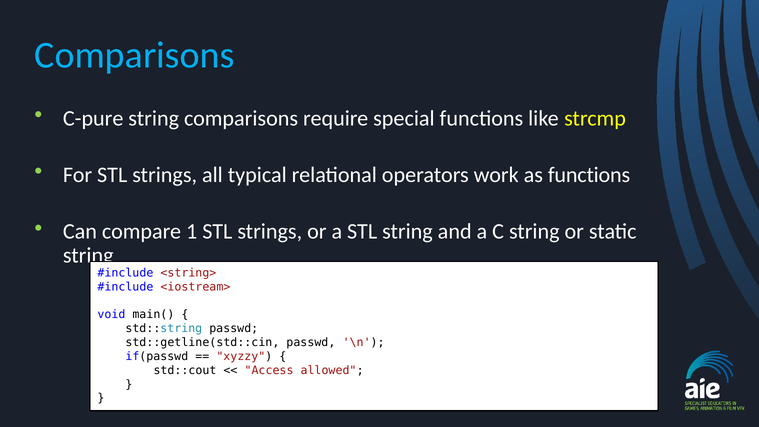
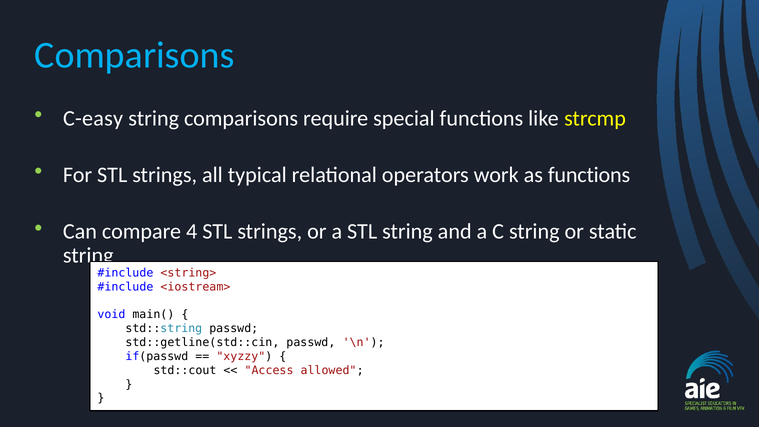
C-pure: C-pure -> C-easy (93, 119)
1: 1 -> 4 (192, 232)
